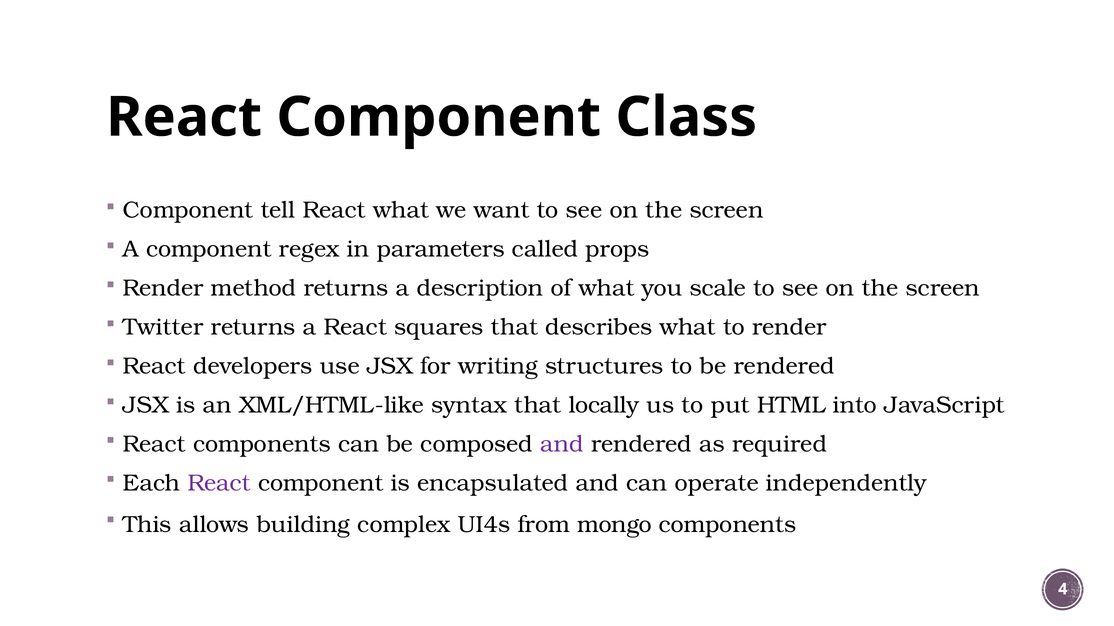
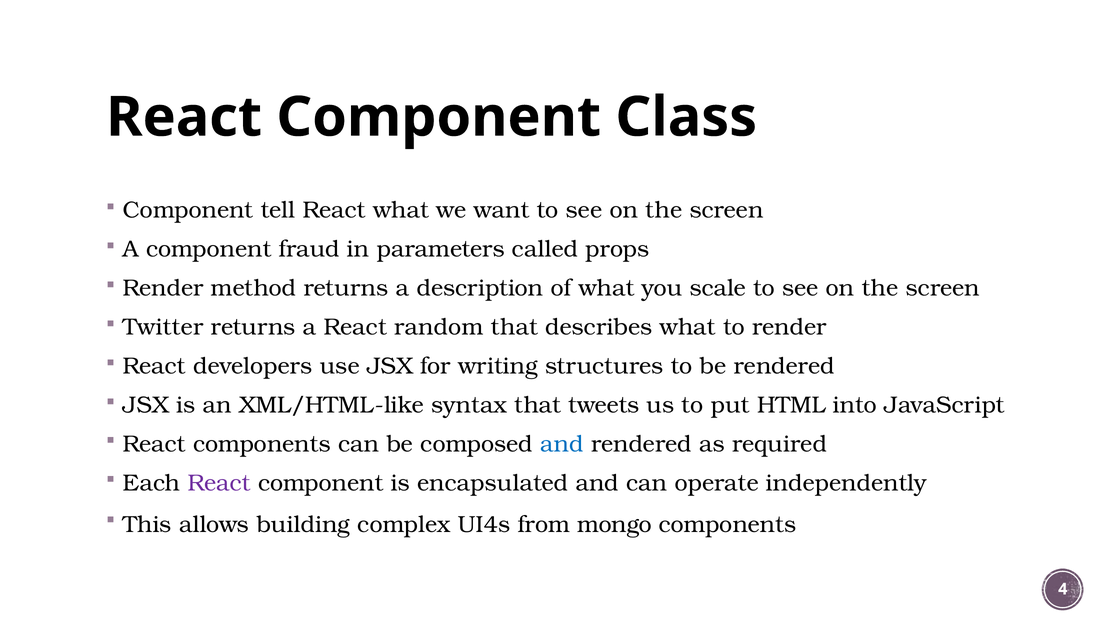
regex: regex -> fraud (309, 249)
squares: squares -> random (439, 327)
locally: locally -> tweets (604, 406)
and colour: purple -> blue (562, 445)
